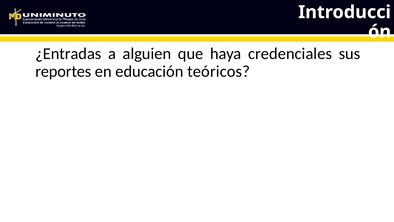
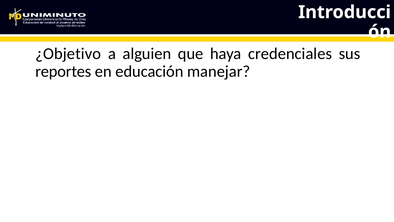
¿Entradas: ¿Entradas -> ¿Objetivo (68, 54)
teóricos: teóricos -> manejar (219, 71)
